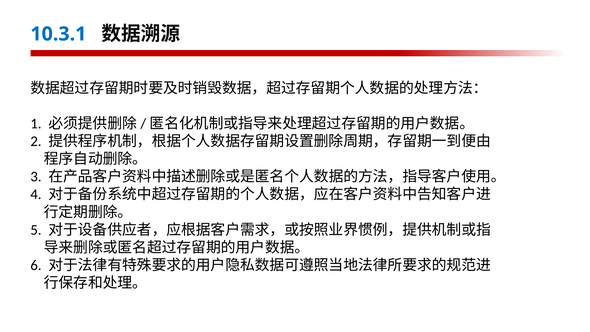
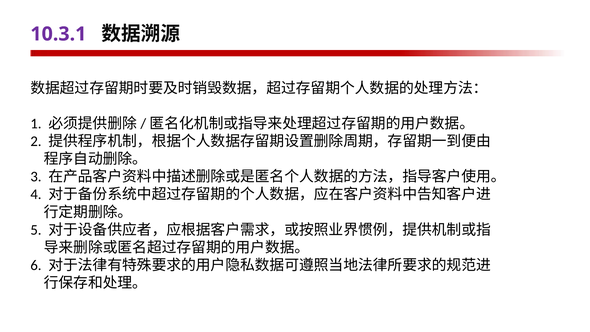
10.3.1 colour: blue -> purple (58, 34)
